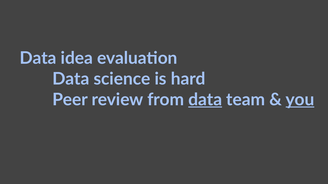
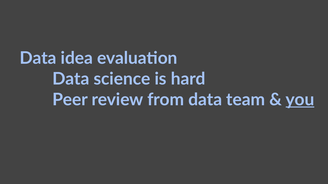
data underline: present -> none (205, 100)
